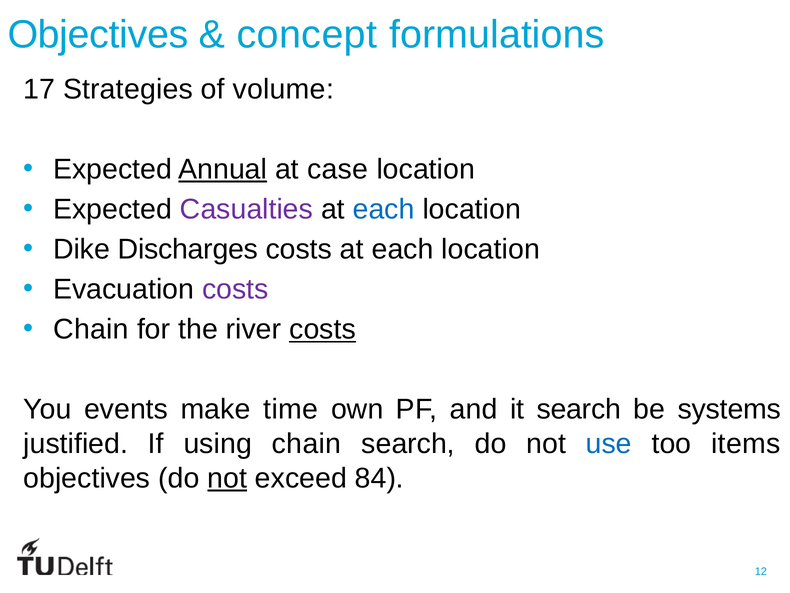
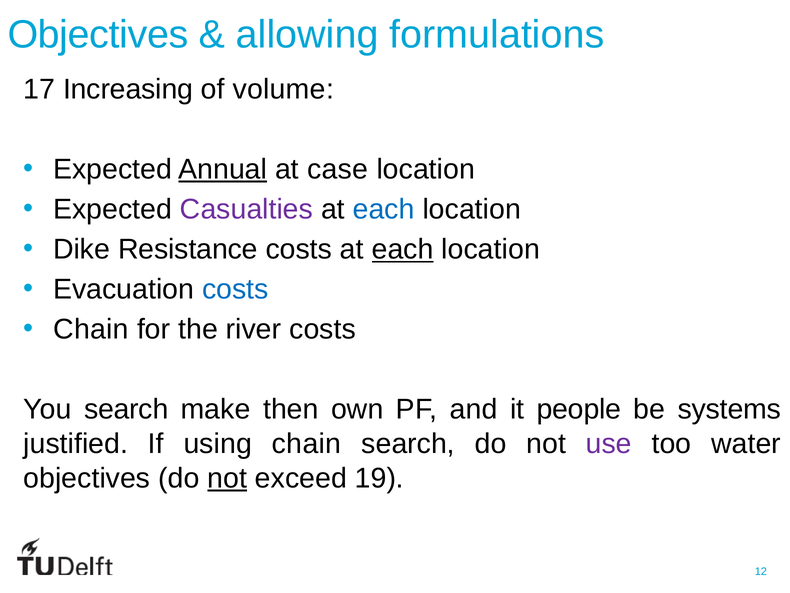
concept: concept -> allowing (307, 35)
Strategies: Strategies -> Increasing (128, 89)
Discharges: Discharges -> Resistance (188, 249)
each underline: none -> present (403, 249)
costs colour: purple -> blue (235, 289)
costs underline: present -> none (323, 329)
You events: events -> search (126, 409)
time: time -> then (291, 409)
it search: search -> people (579, 409)
use colour: blue -> purple (609, 443)
items: items -> water (746, 443)
84: 84 -> 19 (379, 478)
